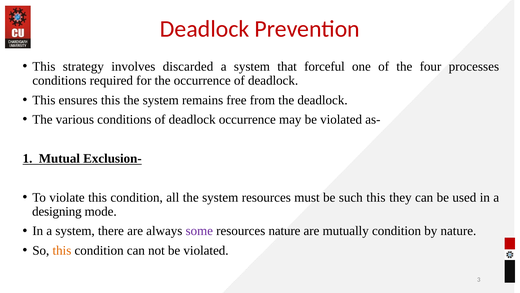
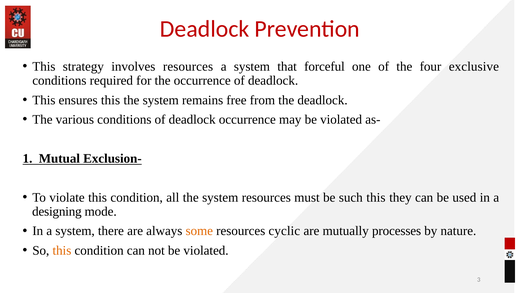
involves discarded: discarded -> resources (188, 66)
processes: processes -> exclusive (474, 66)
some colour: purple -> orange (199, 231)
resources nature: nature -> cyclic (284, 231)
mutually condition: condition -> processes (397, 231)
